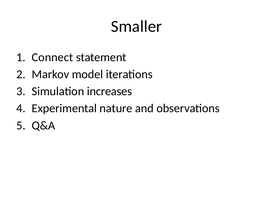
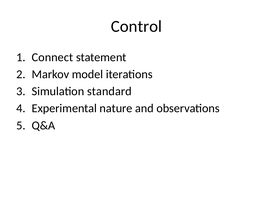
Smaller: Smaller -> Control (136, 26)
increases: increases -> standard (109, 91)
